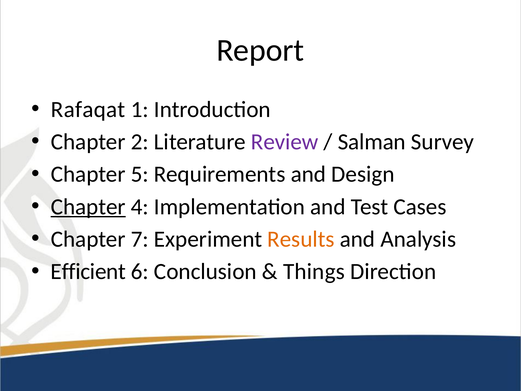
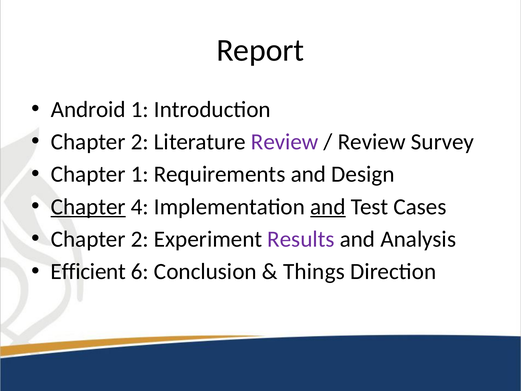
Rafaqat: Rafaqat -> Android (88, 109)
Salman: Salman -> Review (372, 142)
Chapter 5: 5 -> 1 (140, 174)
and underline: none -> present (328, 207)
7: 7 -> 2 (140, 239)
Results colour: orange -> purple (301, 239)
